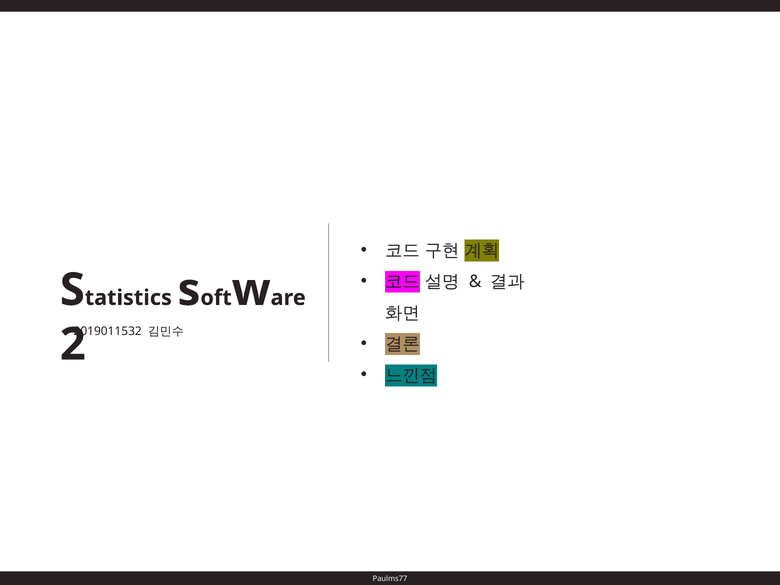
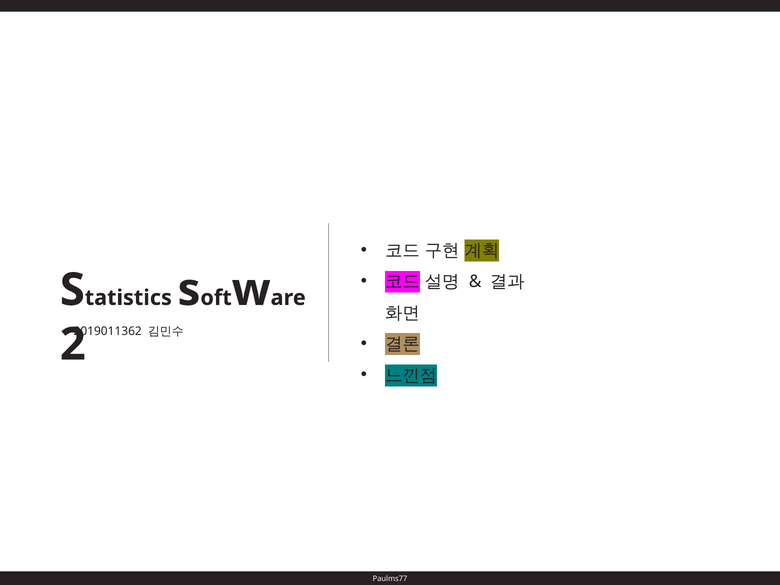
2019011532: 2019011532 -> 2019011362 (108, 331)
